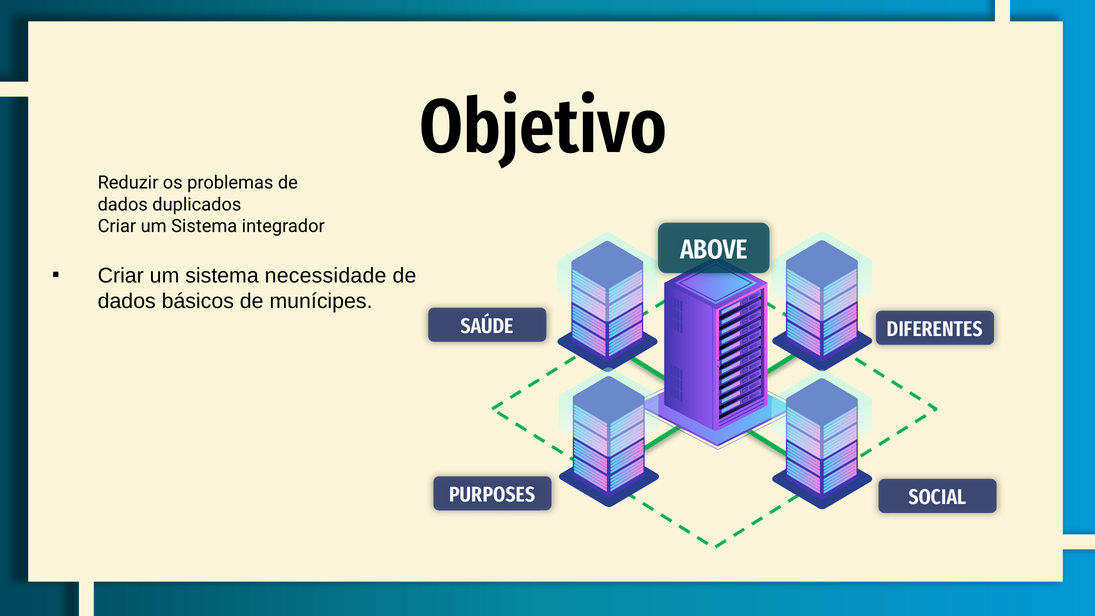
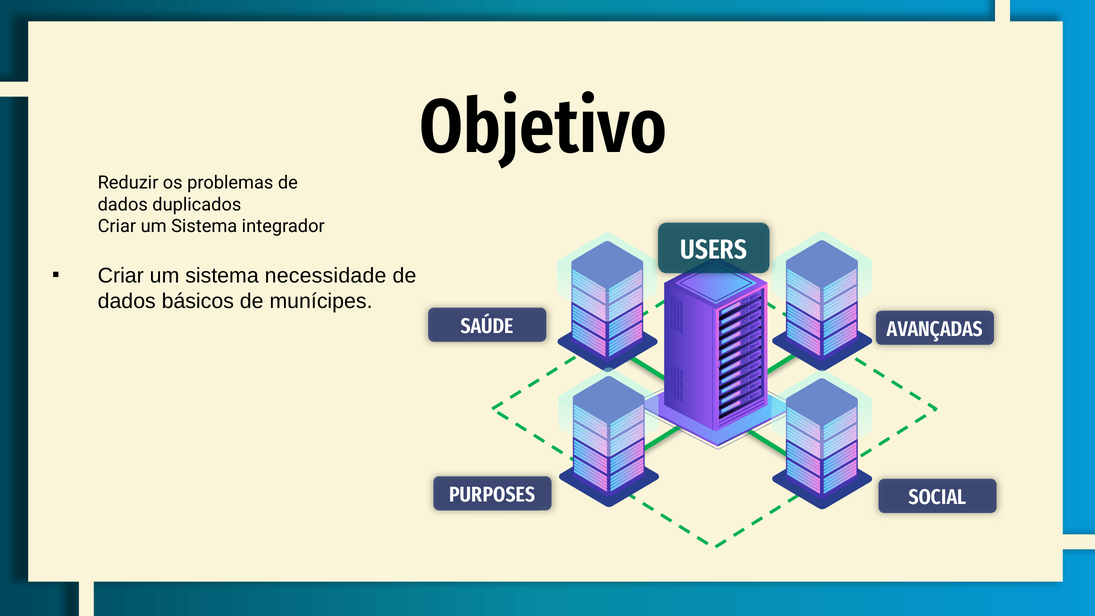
ABOVE: ABOVE -> USERS (714, 250)
DIFERENTES: DIFERENTES -> AVANÇADAS (935, 329)
